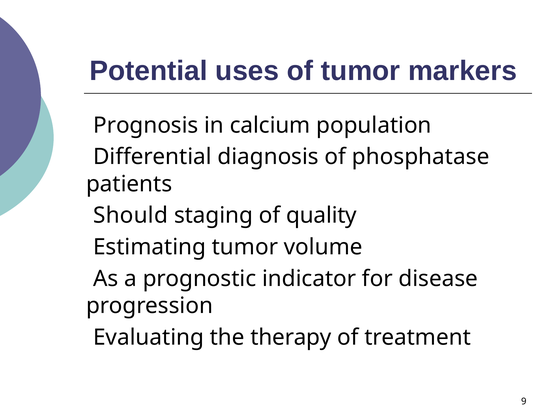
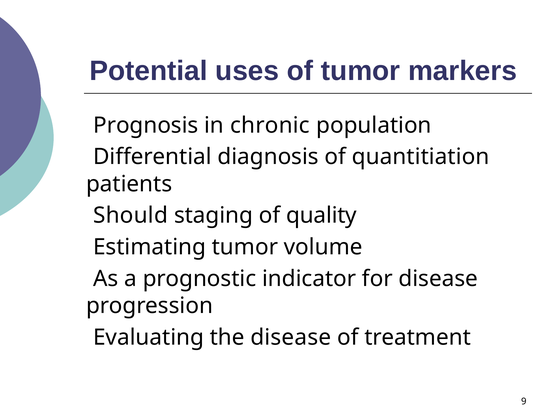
calcium: calcium -> chronic (270, 125)
phosphatase: phosphatase -> quantitiation (421, 157)
the therapy: therapy -> disease (291, 337)
